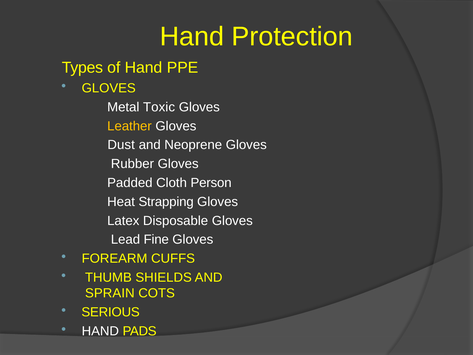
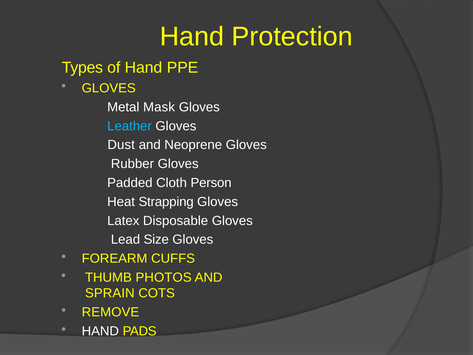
Toxic: Toxic -> Mask (159, 107)
Leather colour: yellow -> light blue (129, 126)
Fine: Fine -> Size (156, 239)
SHIELDS: SHIELDS -> PHOTOS (164, 277)
SERIOUS: SERIOUS -> REMOVE (110, 312)
